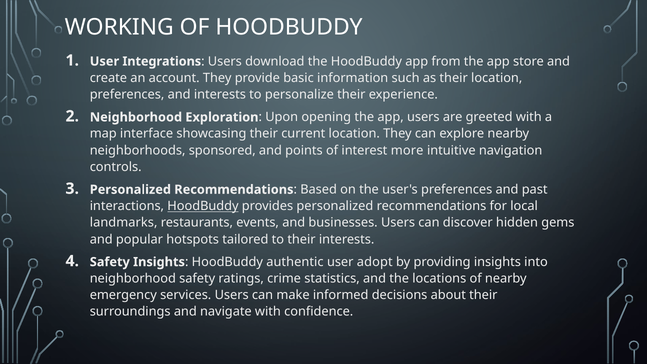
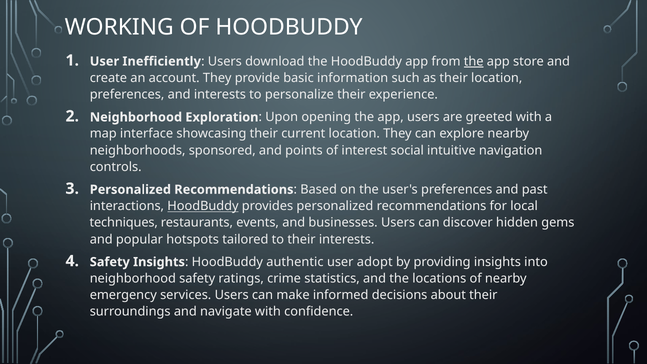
Integrations: Integrations -> Inefficiently (162, 61)
the underline: none -> present (474, 61)
more: more -> social (407, 150)
landmarks: landmarks -> techniques (124, 223)
